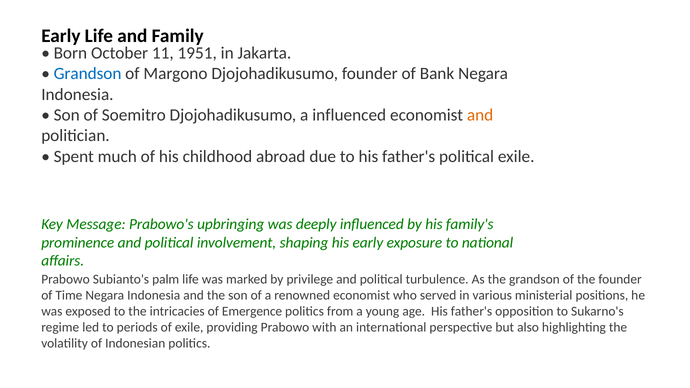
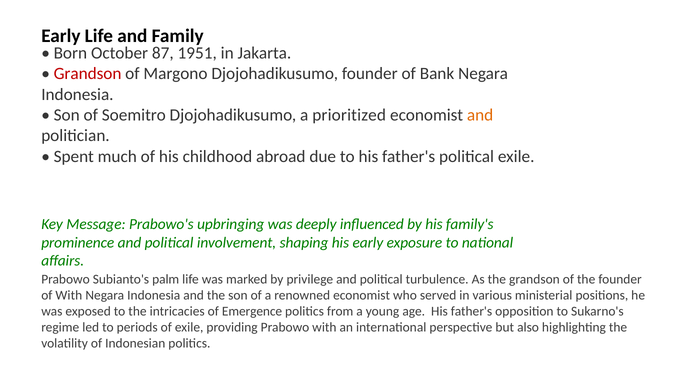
11: 11 -> 87 (163, 53)
Grandson colour: blue -> red (88, 74)
a influenced: influenced -> prioritized (349, 115)
of Time: Time -> With (69, 295)
